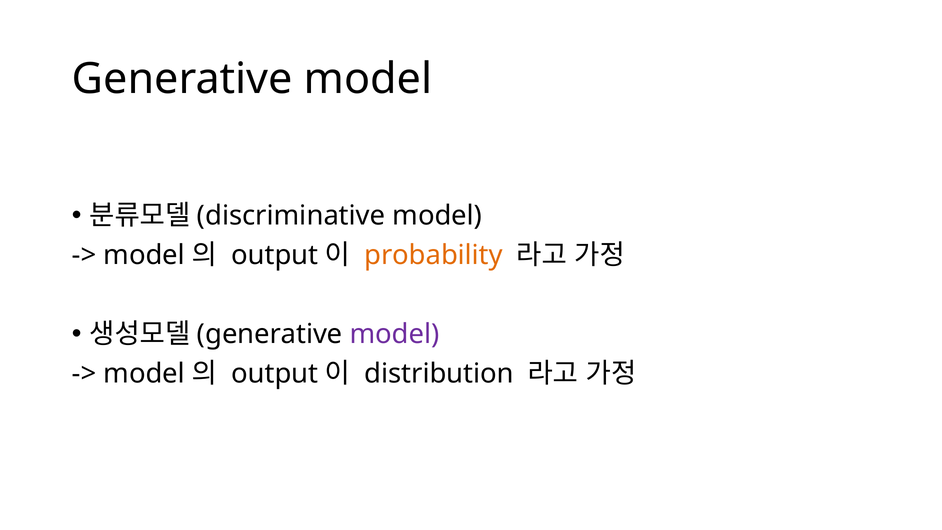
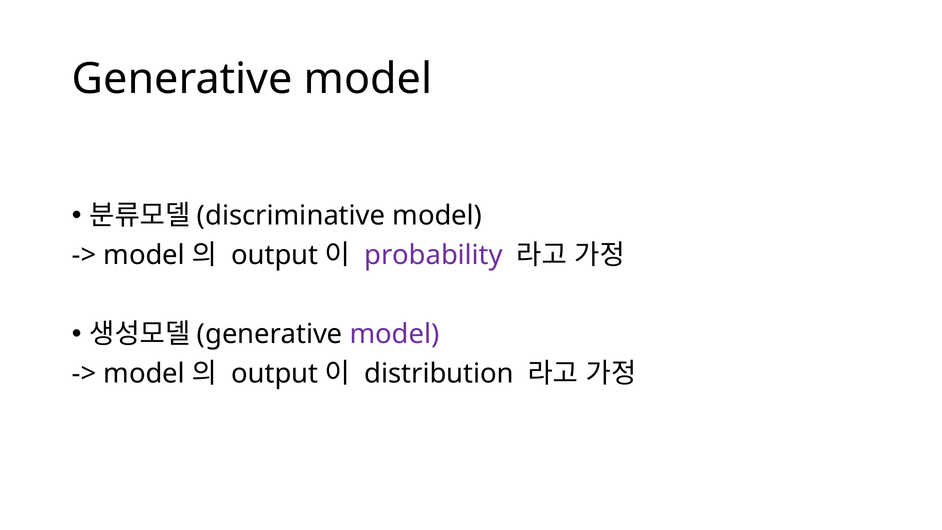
probability colour: orange -> purple (434, 255)
